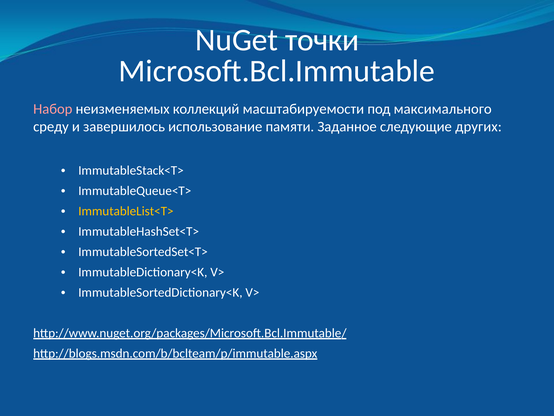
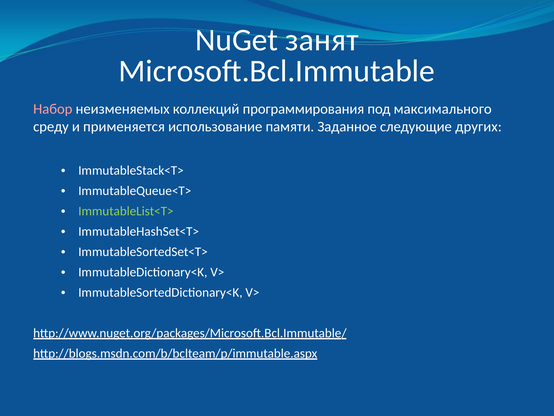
точки: точки -> занят (322, 40)
масштабируемости: масштабируемости -> программирования (303, 109)
завершилось: завершилось -> применяется (124, 126)
ImmutableList<T> colour: yellow -> light green (126, 211)
